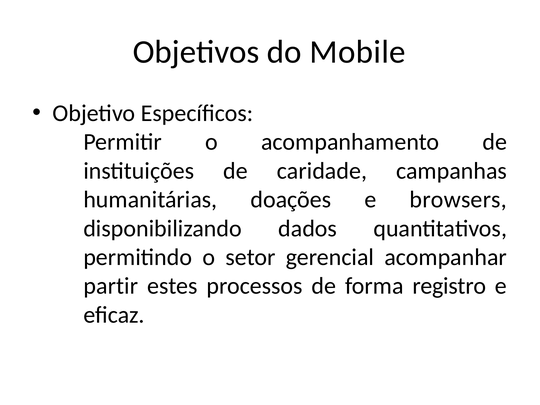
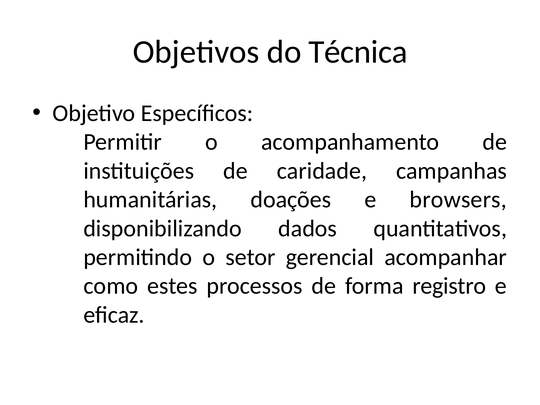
Mobile: Mobile -> Técnica (358, 52)
partir: partir -> como (111, 286)
